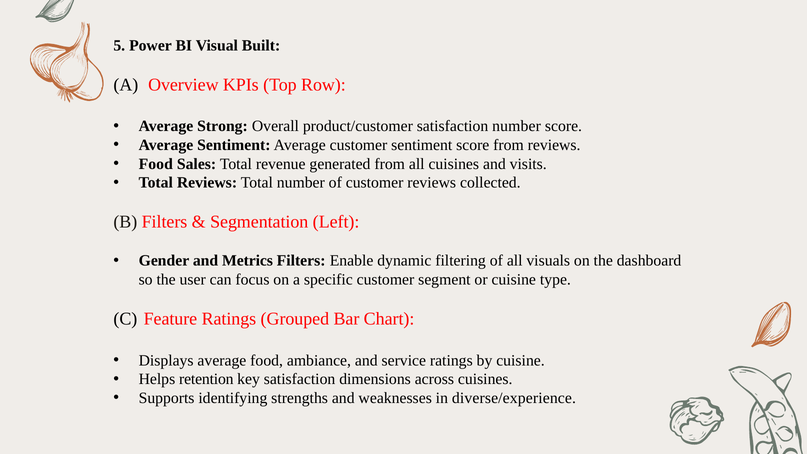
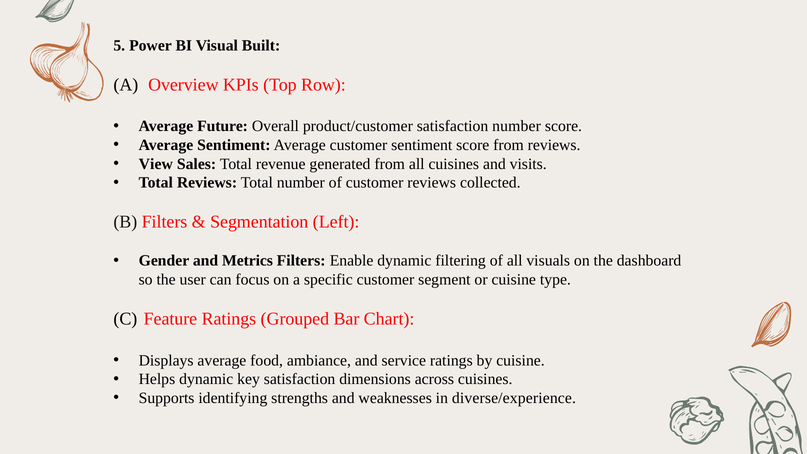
Strong: Strong -> Future (223, 126)
Food: Food -> View (156, 164)
Helps retention: retention -> dynamic (206, 379)
